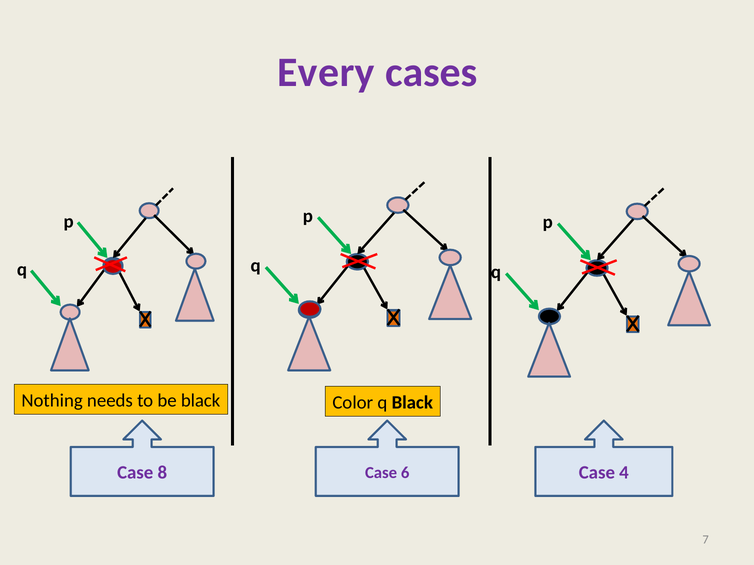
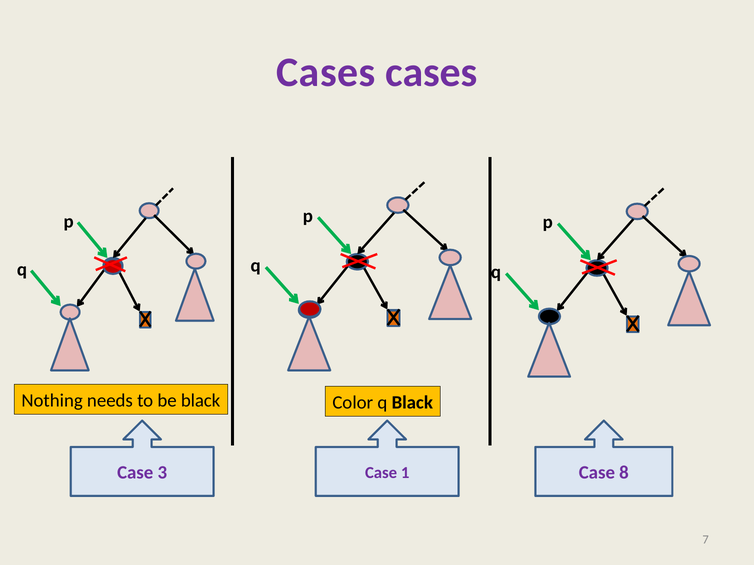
Every: Every -> Cases (326, 73)
8: 8 -> 3 (162, 473)
4: 4 -> 8 (624, 473)
6: 6 -> 1 (405, 473)
